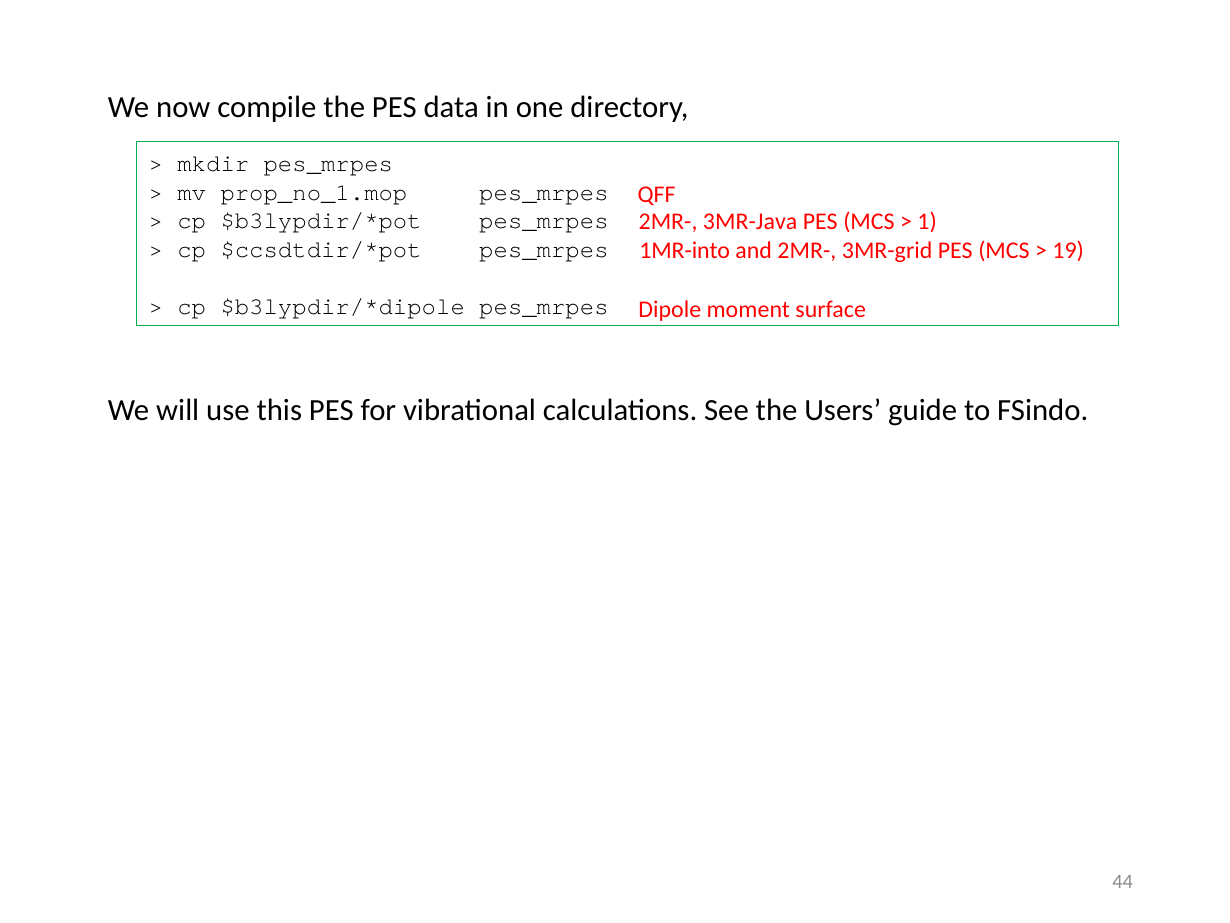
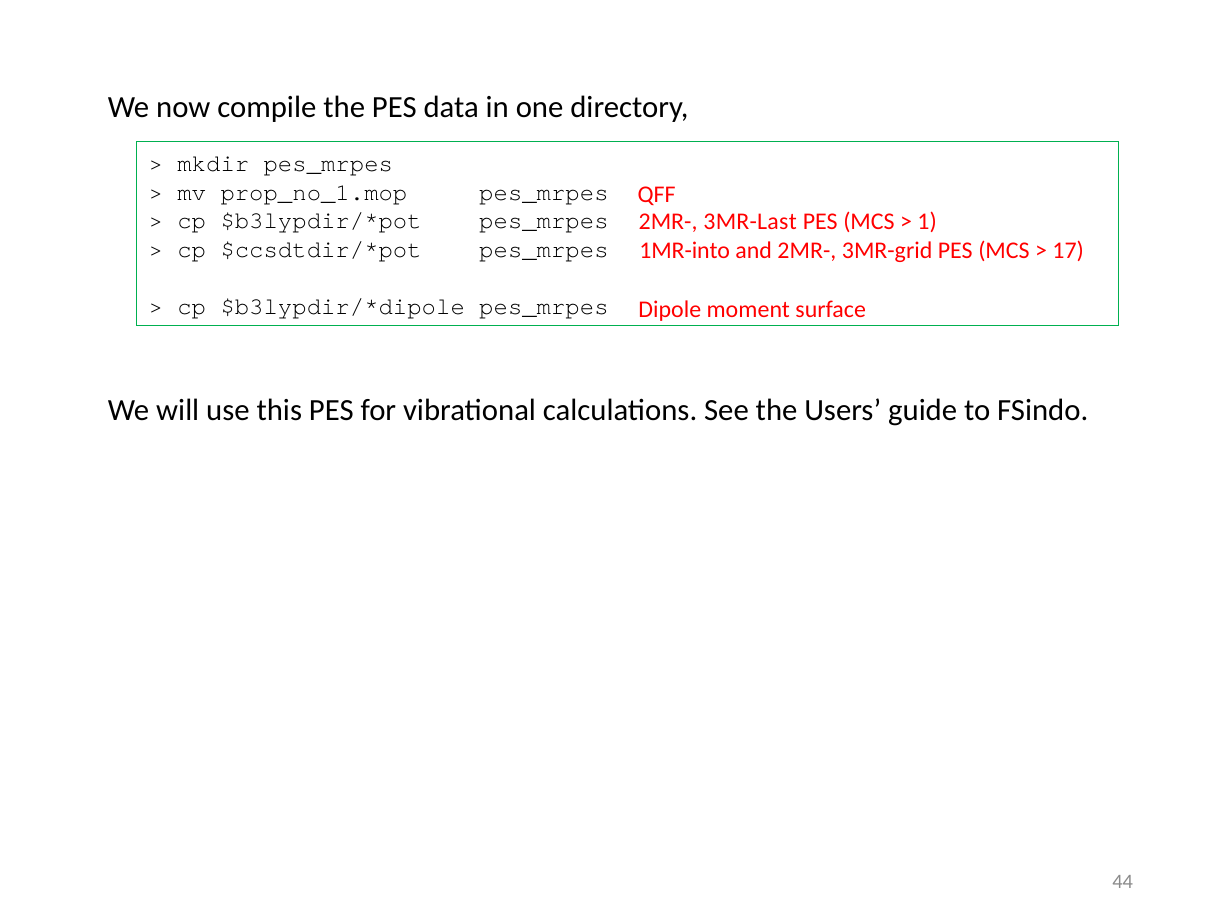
3MR-Java: 3MR-Java -> 3MR-Last (750, 222)
19: 19 -> 17 (1068, 251)
